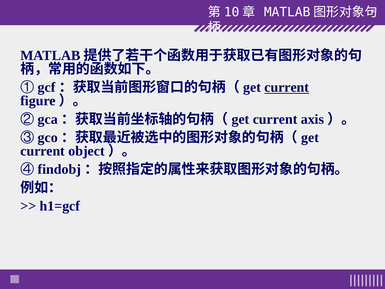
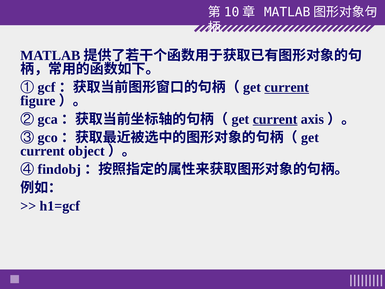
current underline: none -> present (275, 119)
